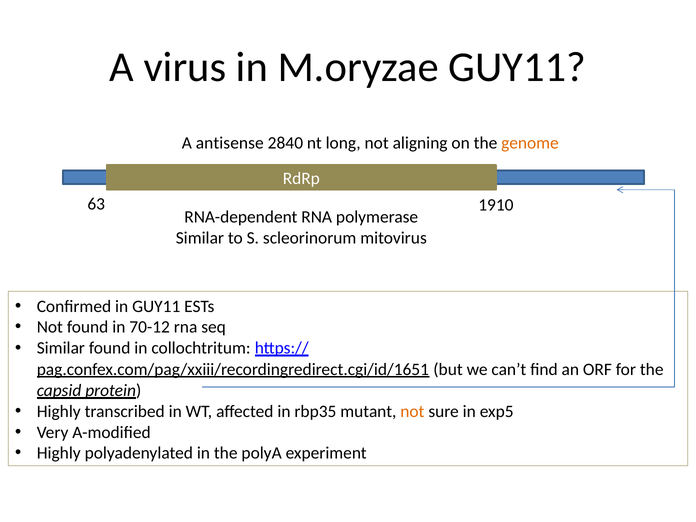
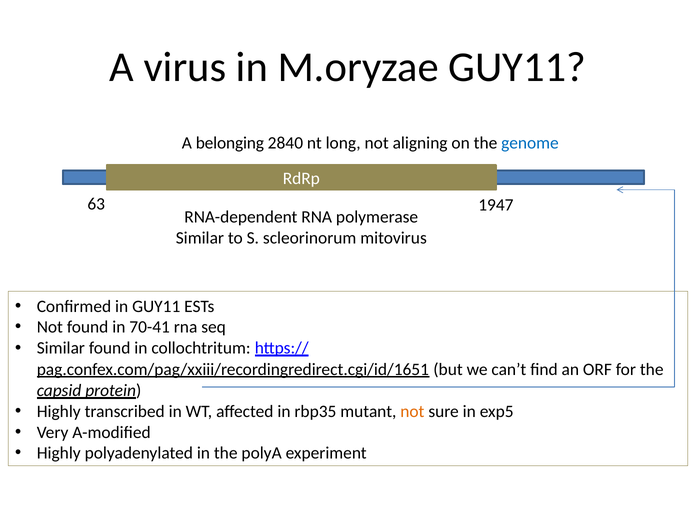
antisense: antisense -> belonging (230, 143)
genome colour: orange -> blue (530, 143)
1910: 1910 -> 1947 (496, 205)
70-12: 70-12 -> 70-41 (150, 327)
